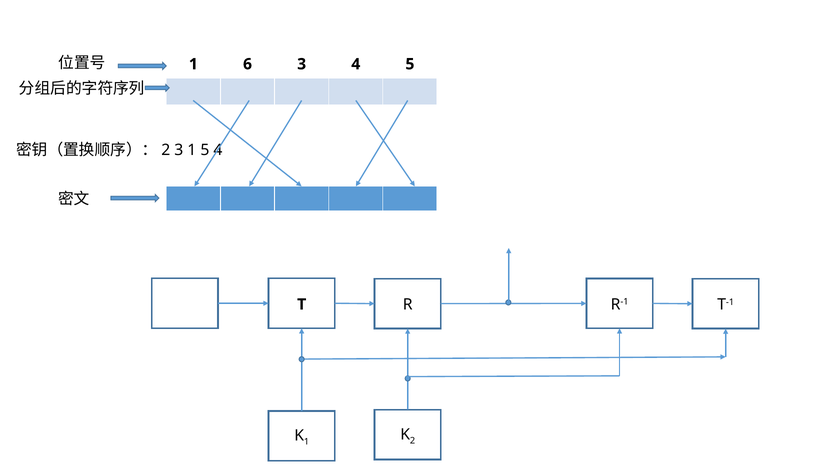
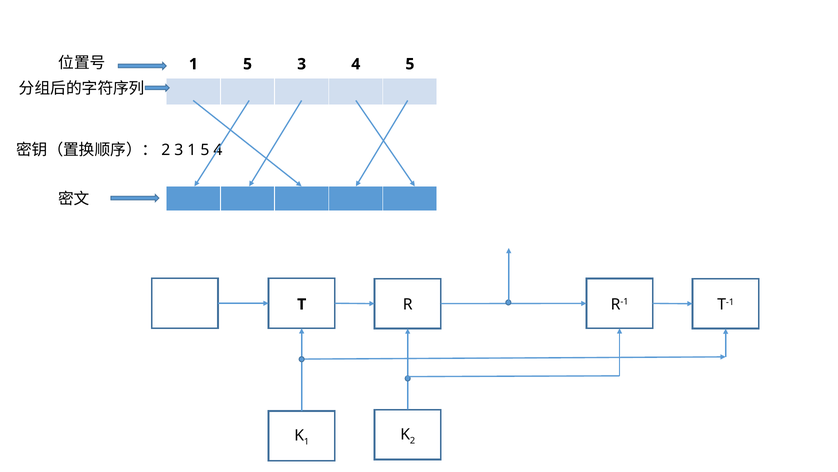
6: 6 -> 5 (248, 64)
